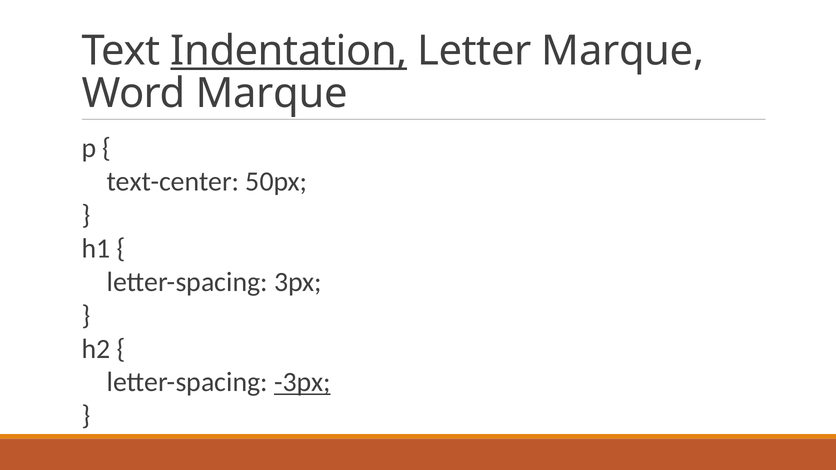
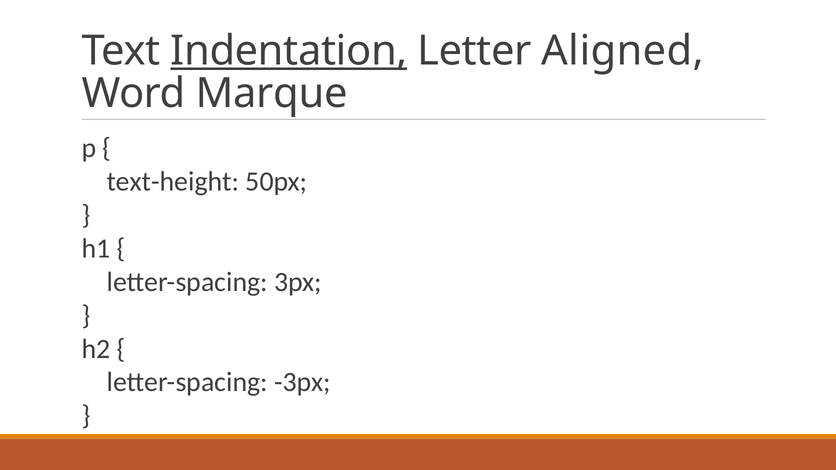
Letter Marque: Marque -> Aligned (623, 51)
text-center: text-center -> text-height (173, 182)
-3px underline: present -> none (302, 383)
